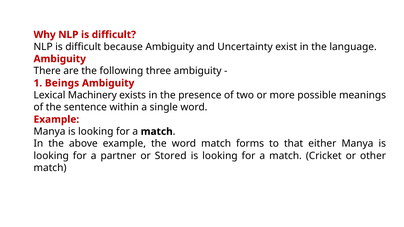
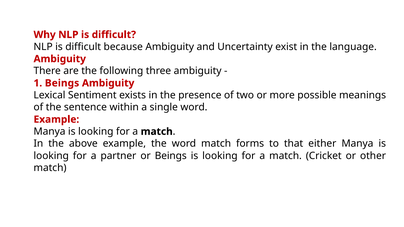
Machinery: Machinery -> Sentiment (92, 95)
or Stored: Stored -> Beings (171, 156)
